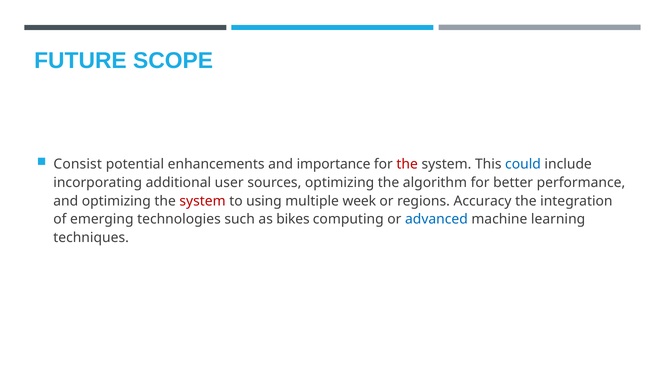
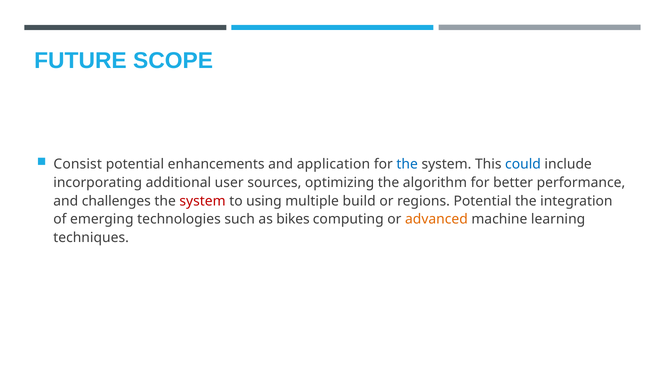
importance: importance -> application (333, 164)
the colour: red -> blue (407, 164)
and optimizing: optimizing -> challenges (116, 201)
week: week -> build (359, 201)
regions Accuracy: Accuracy -> Potential (483, 201)
advanced colour: blue -> orange (436, 219)
